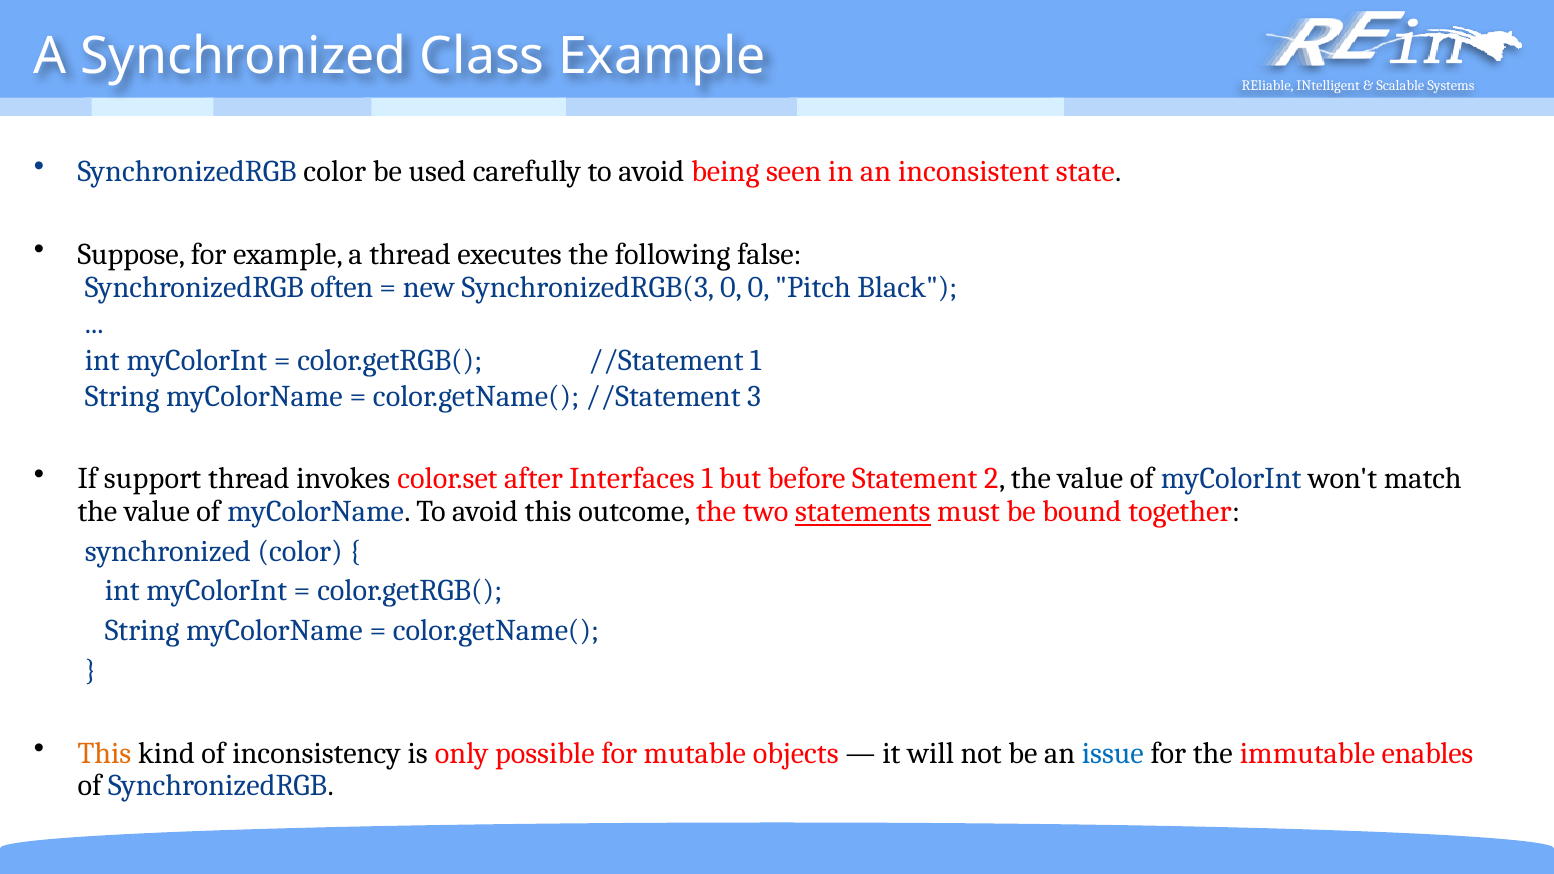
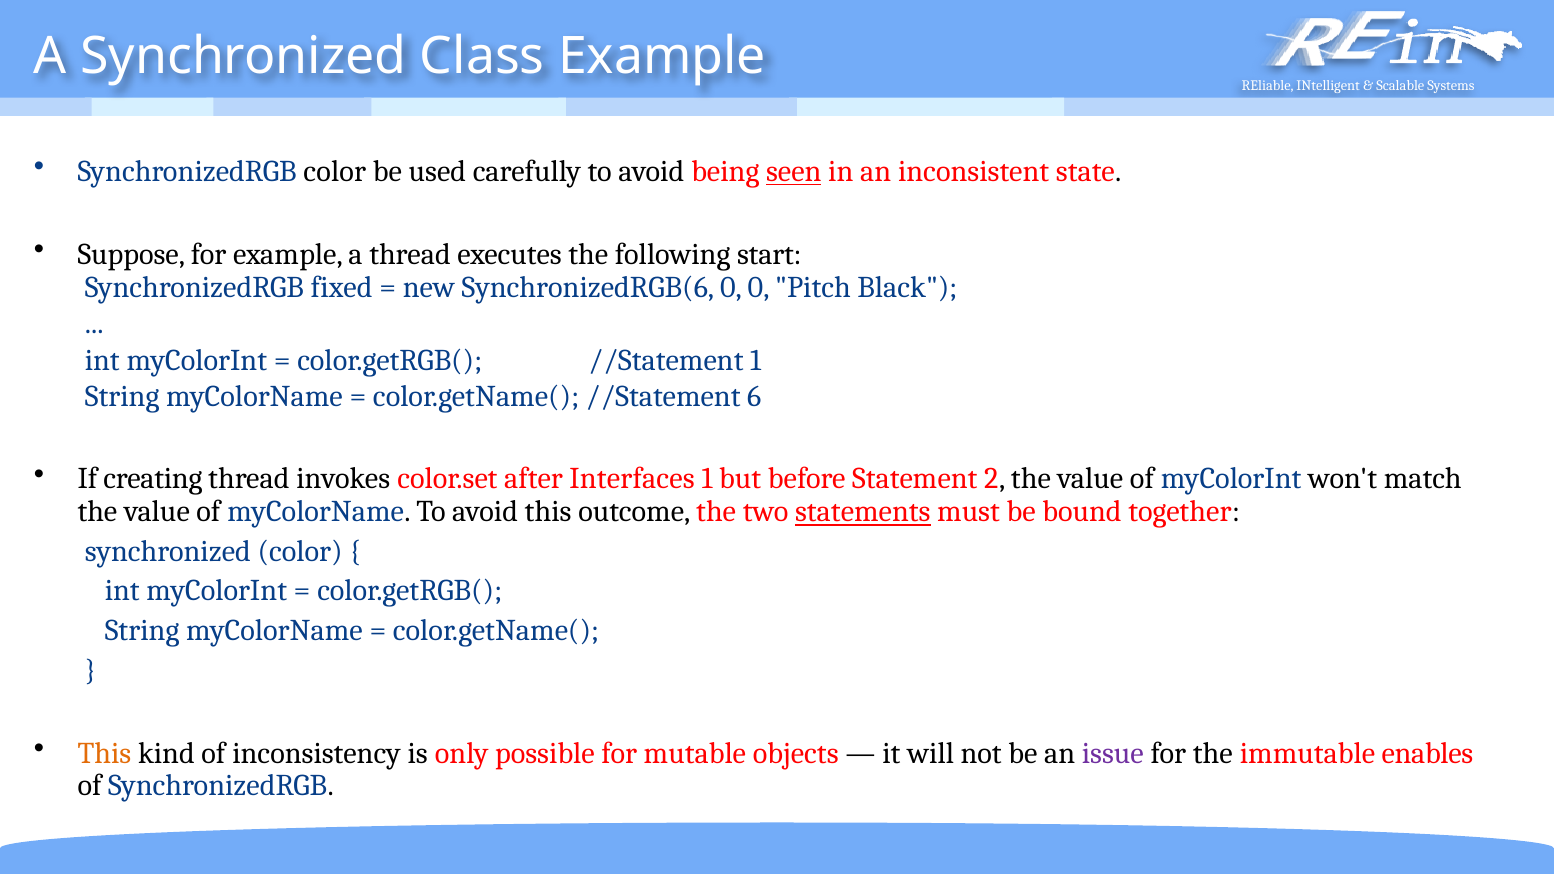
seen underline: none -> present (794, 172)
false: false -> start (769, 255)
often: often -> fixed (342, 287)
SynchronizedRGB(3: SynchronizedRGB(3 -> SynchronizedRGB(6 (588, 287)
3: 3 -> 6 (754, 396)
support: support -> creating (153, 479)
issue colour: blue -> purple (1113, 753)
